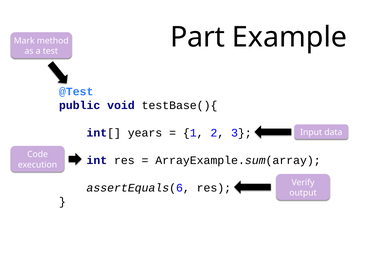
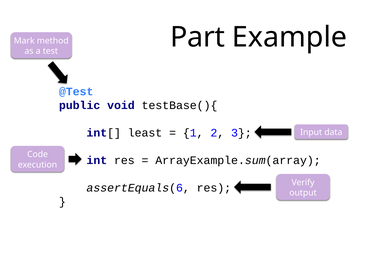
years: years -> least (145, 133)
